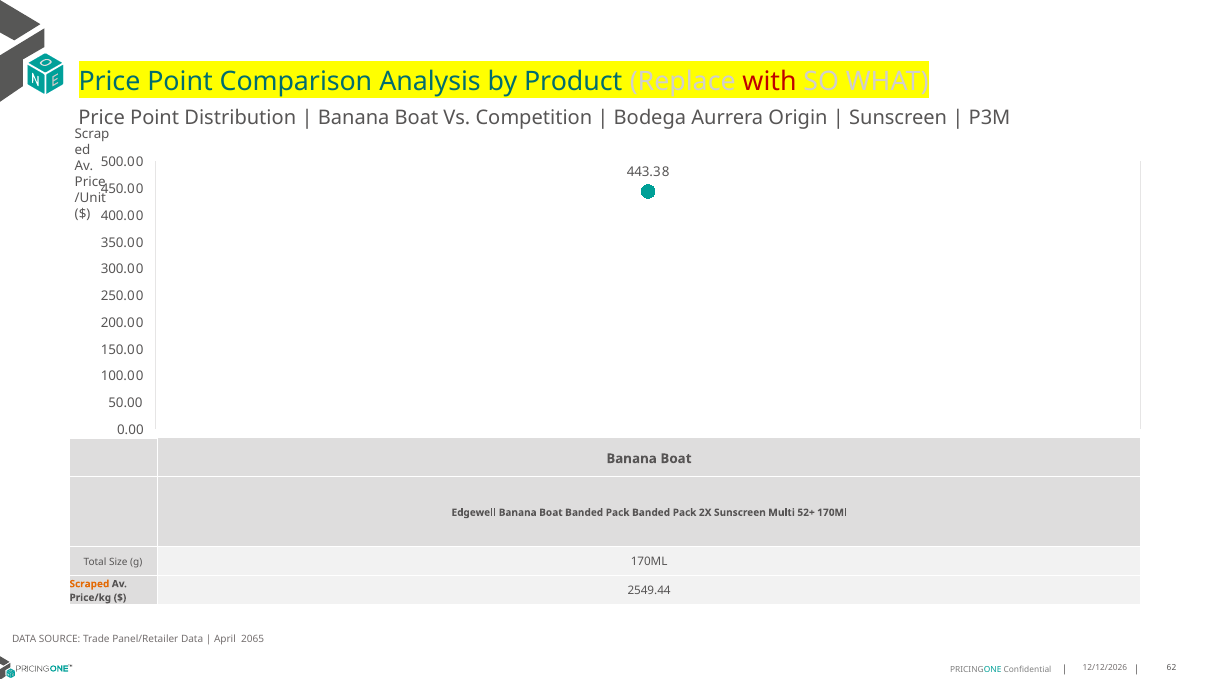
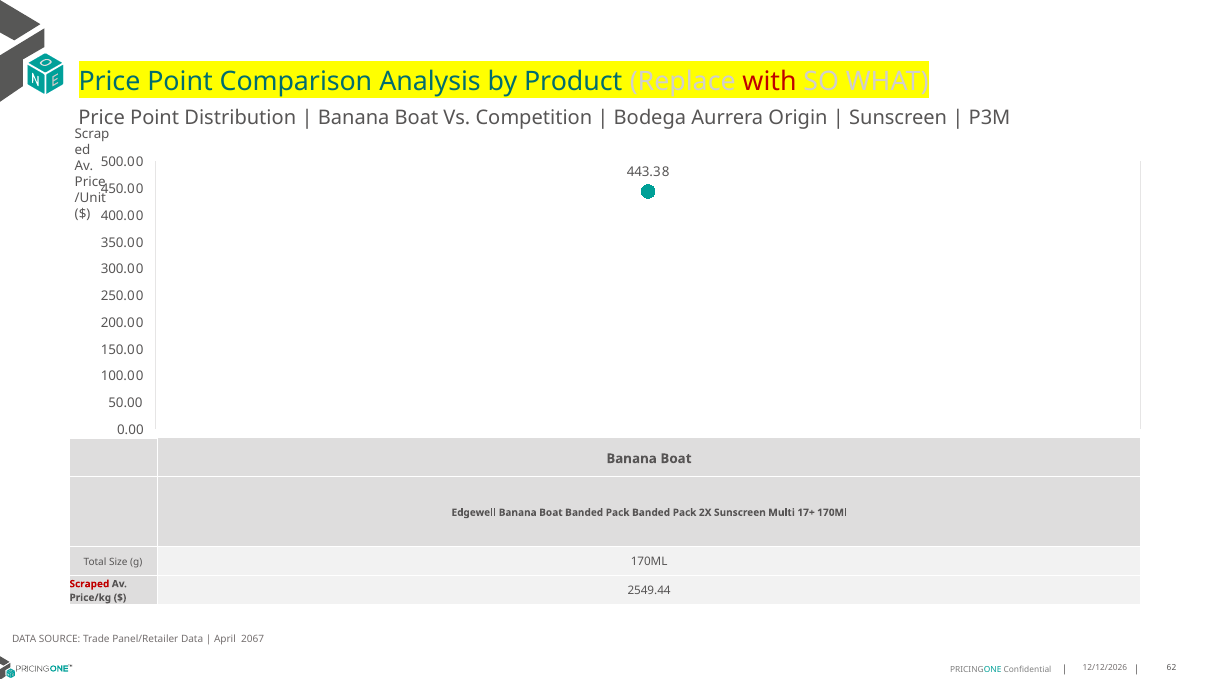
52+: 52+ -> 17+ (806, 512)
Scraped colour: orange -> red (89, 583)
2065: 2065 -> 2067 (253, 639)
